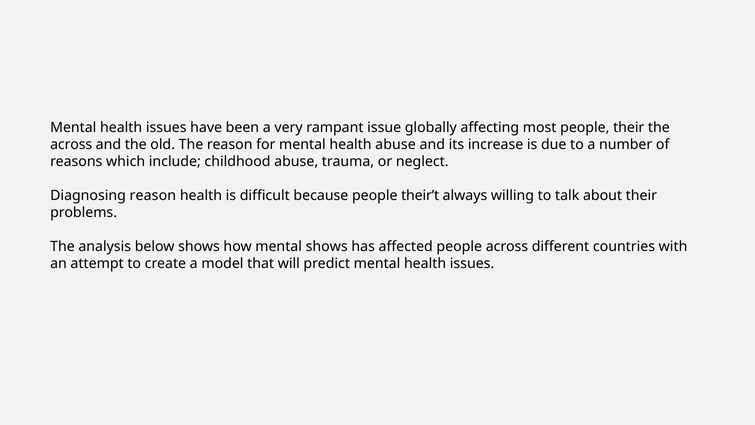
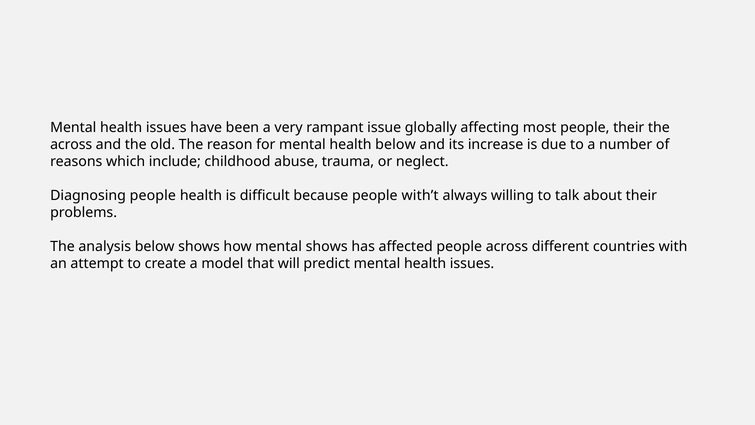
health abuse: abuse -> below (395, 144)
Diagnosing reason: reason -> people (153, 195)
their’t: their’t -> with’t (420, 195)
